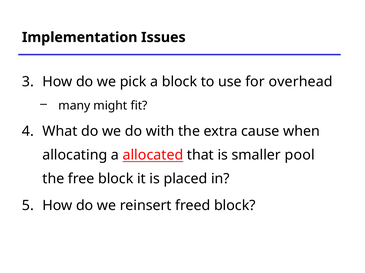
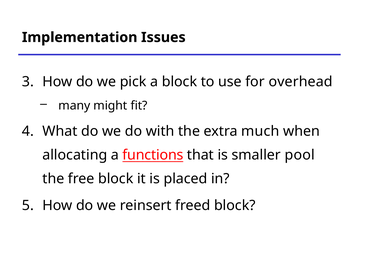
cause: cause -> much (260, 132)
allocated: allocated -> functions (153, 155)
